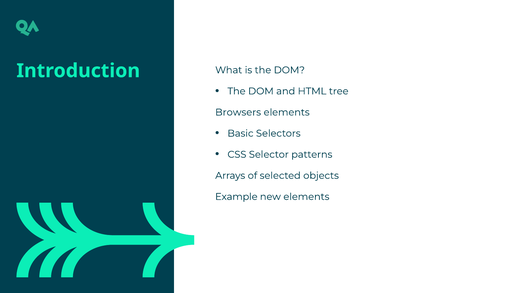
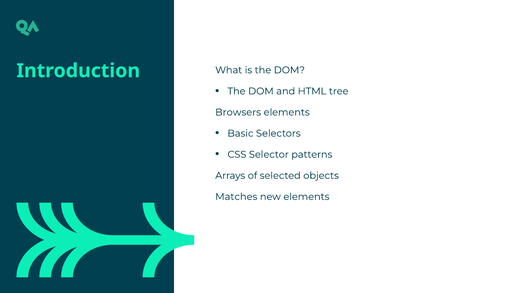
Example: Example -> Matches (236, 197)
